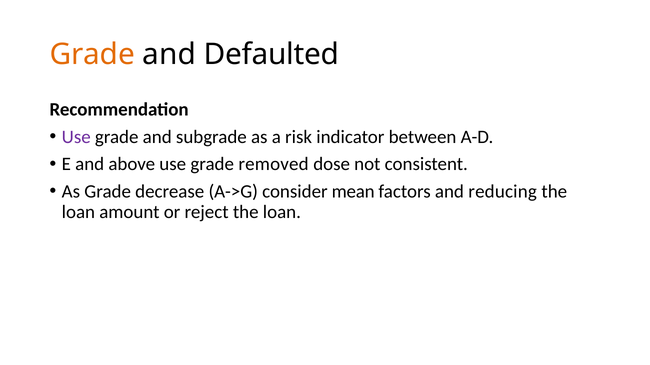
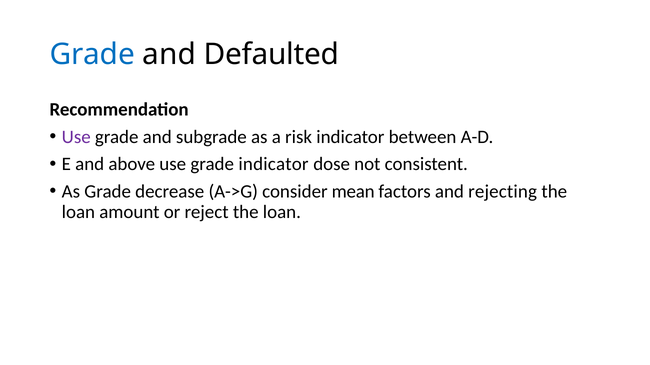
Grade colour: orange -> blue (92, 55)
grade removed: removed -> indicator (274, 164)
reducing: reducing -> rejecting (503, 192)
